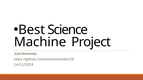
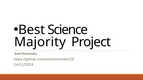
Machine: Machine -> Majority (40, 42)
